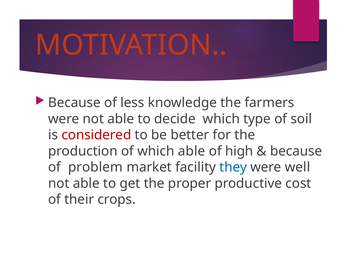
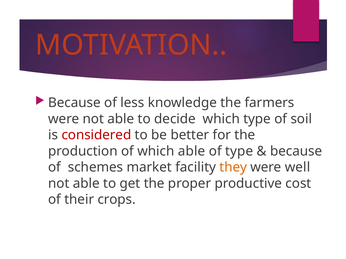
of high: high -> type (239, 151)
problem: problem -> schemes (95, 168)
they colour: blue -> orange (233, 168)
